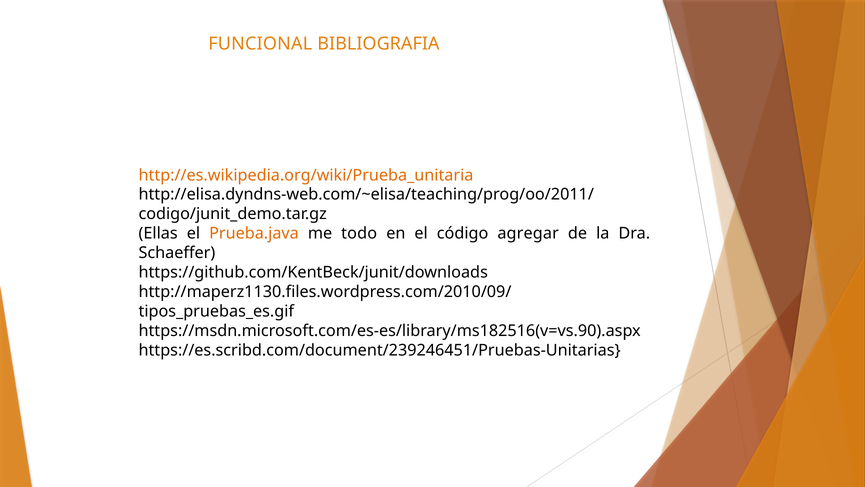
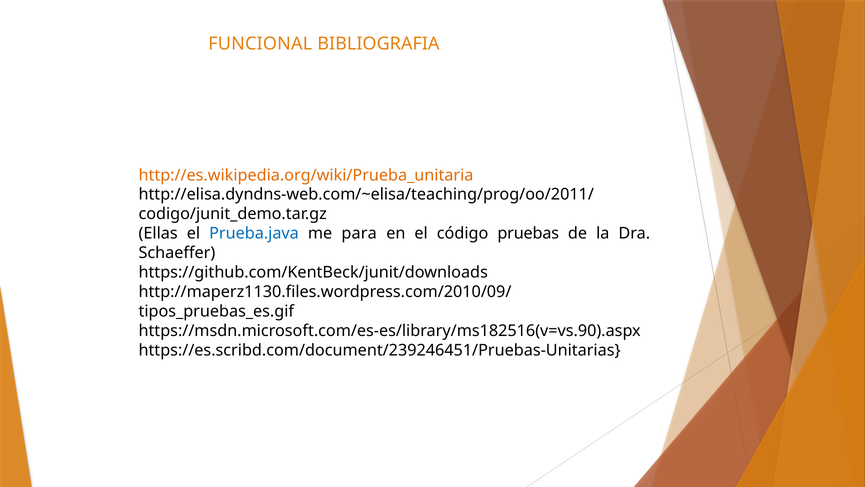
Prueba.java colour: orange -> blue (254, 233)
todo: todo -> para (359, 233)
agregar: agregar -> pruebas (528, 233)
